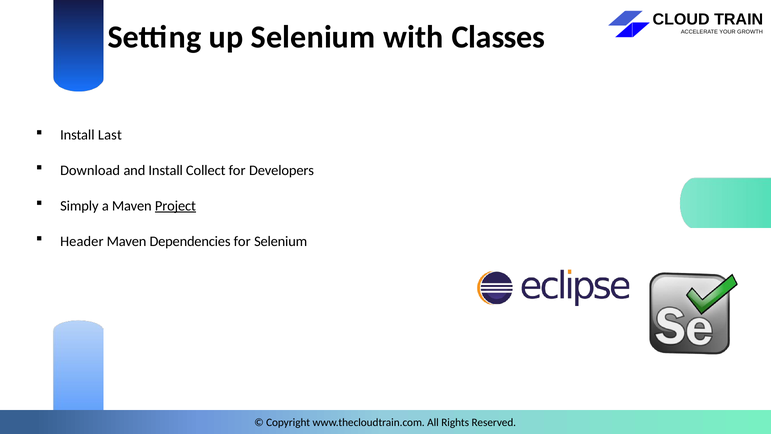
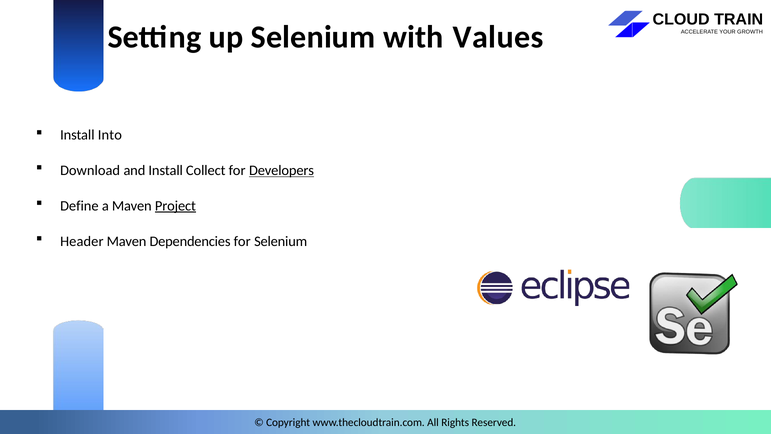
Classes: Classes -> Values (498, 37)
Last: Last -> Into (110, 135)
Developers underline: none -> present (282, 170)
Simply: Simply -> Define (79, 206)
